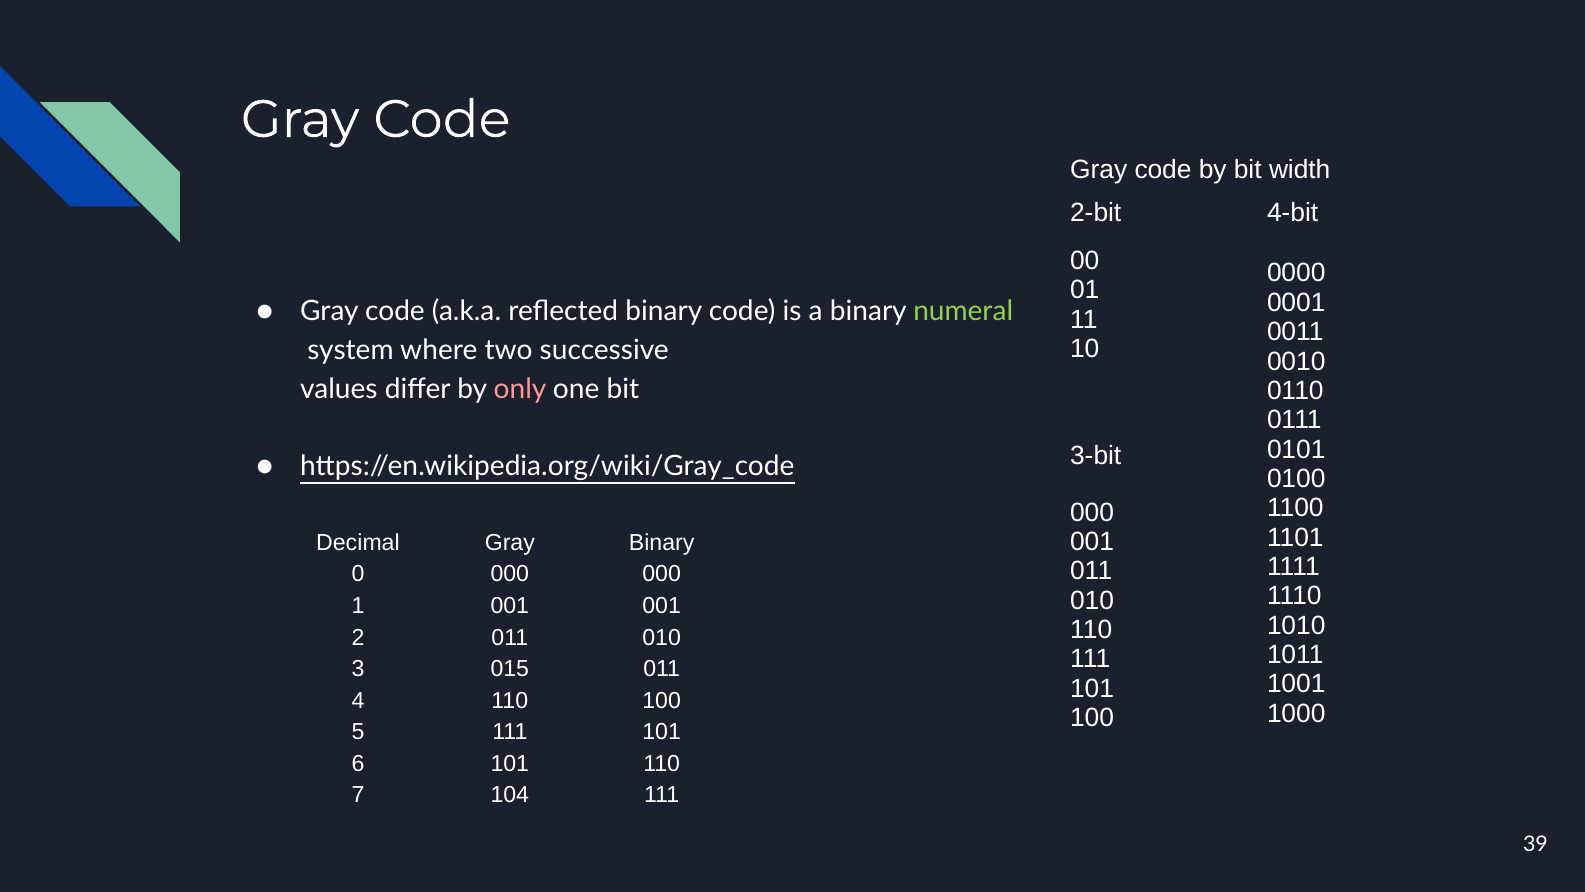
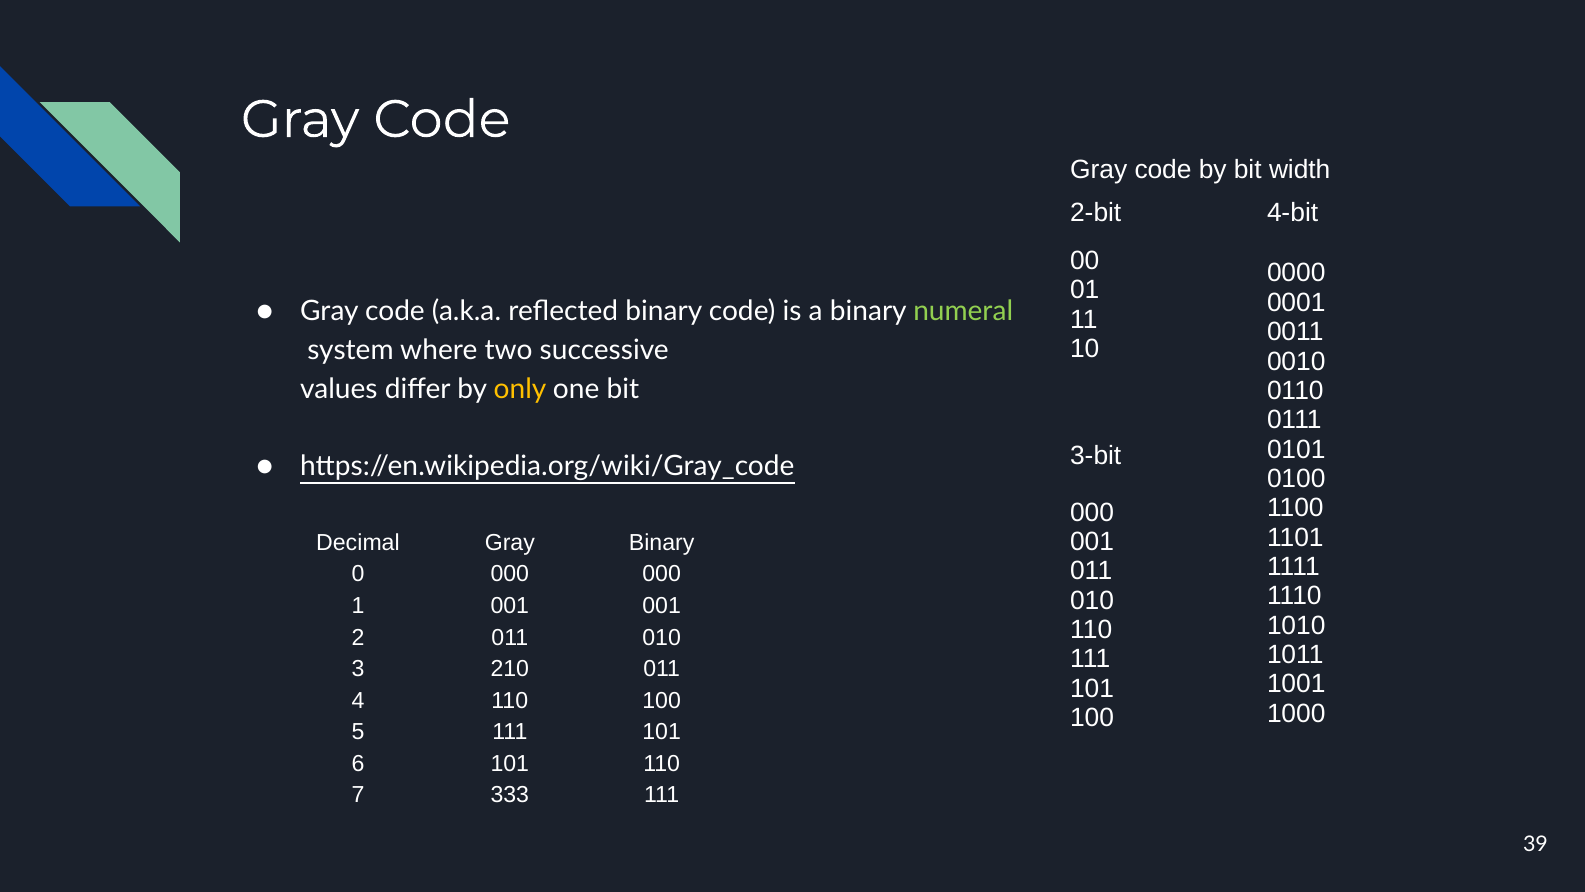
only colour: pink -> yellow (520, 389)
015: 015 -> 210 (510, 669)
104: 104 -> 333 (510, 795)
